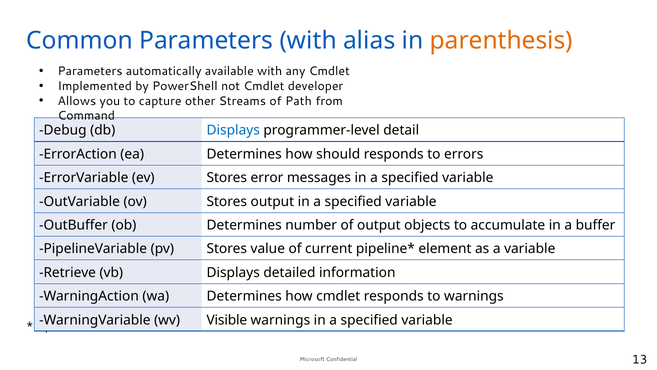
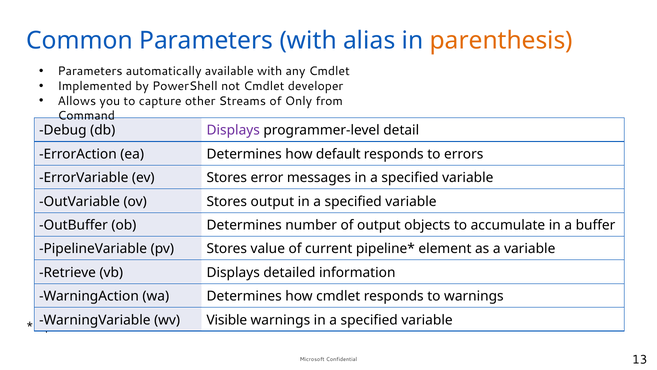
Path: Path -> Only (299, 101)
Displays colour: blue -> purple (233, 130)
should: should -> default (338, 154)
